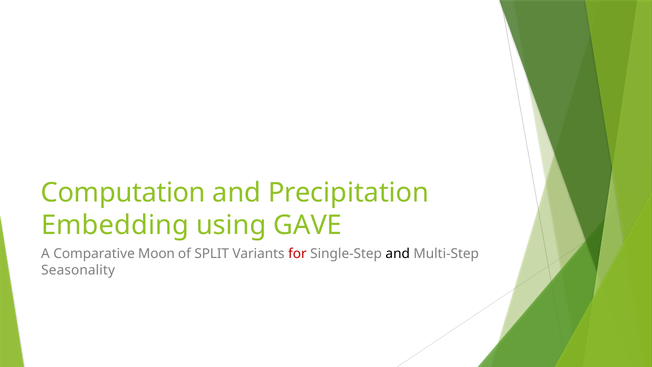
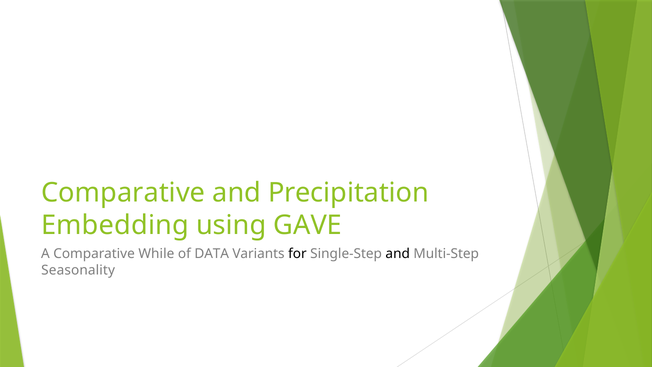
Computation: Computation -> Comparative (123, 193)
Moon: Moon -> While (156, 254)
SPLIT: SPLIT -> DATA (212, 254)
for colour: red -> black (297, 254)
